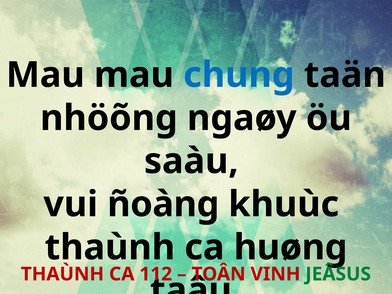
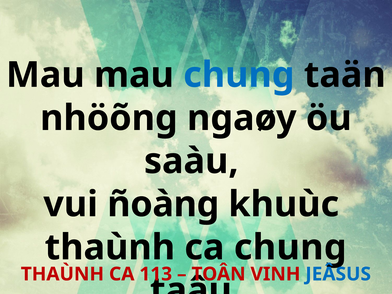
ca huøng: huøng -> chung (290, 247)
112: 112 -> 113 (156, 274)
JEÂSUS colour: green -> blue (338, 274)
